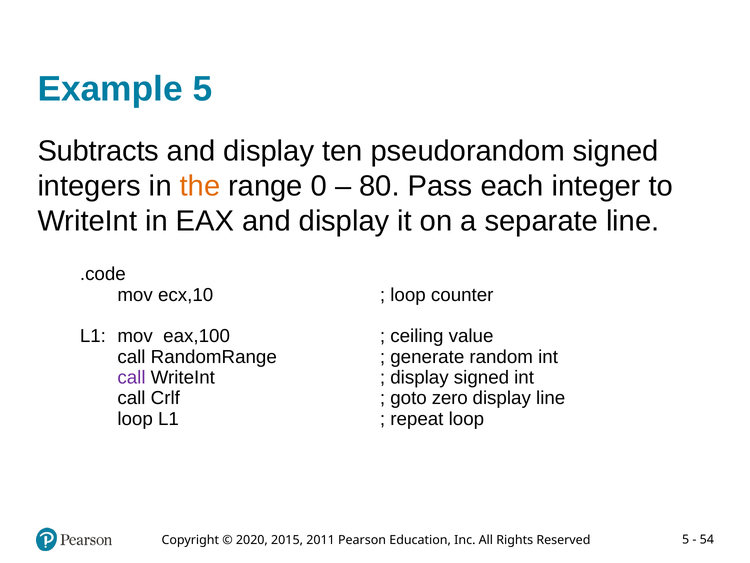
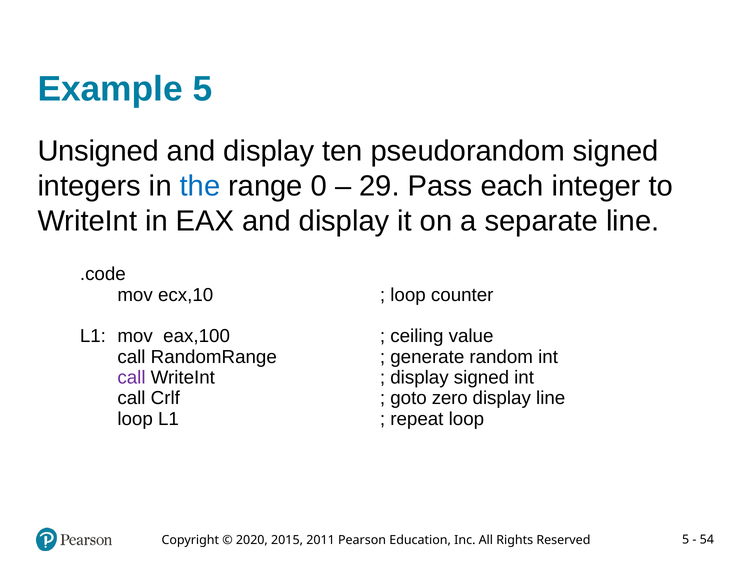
Subtracts: Subtracts -> Unsigned (98, 151)
the colour: orange -> blue (200, 186)
80: 80 -> 29 (379, 186)
